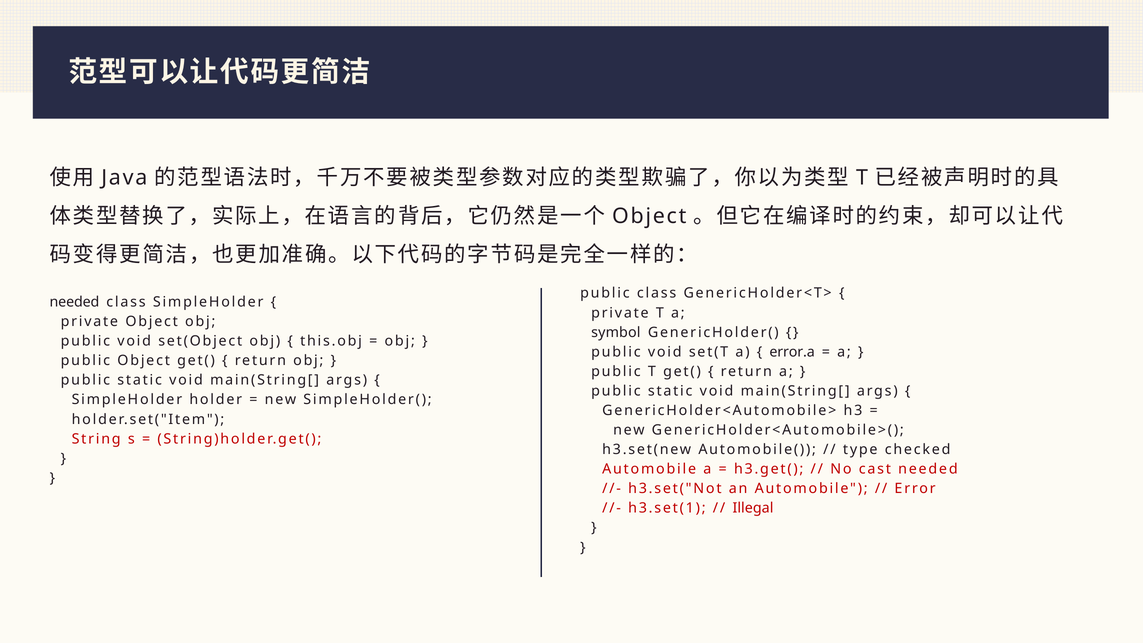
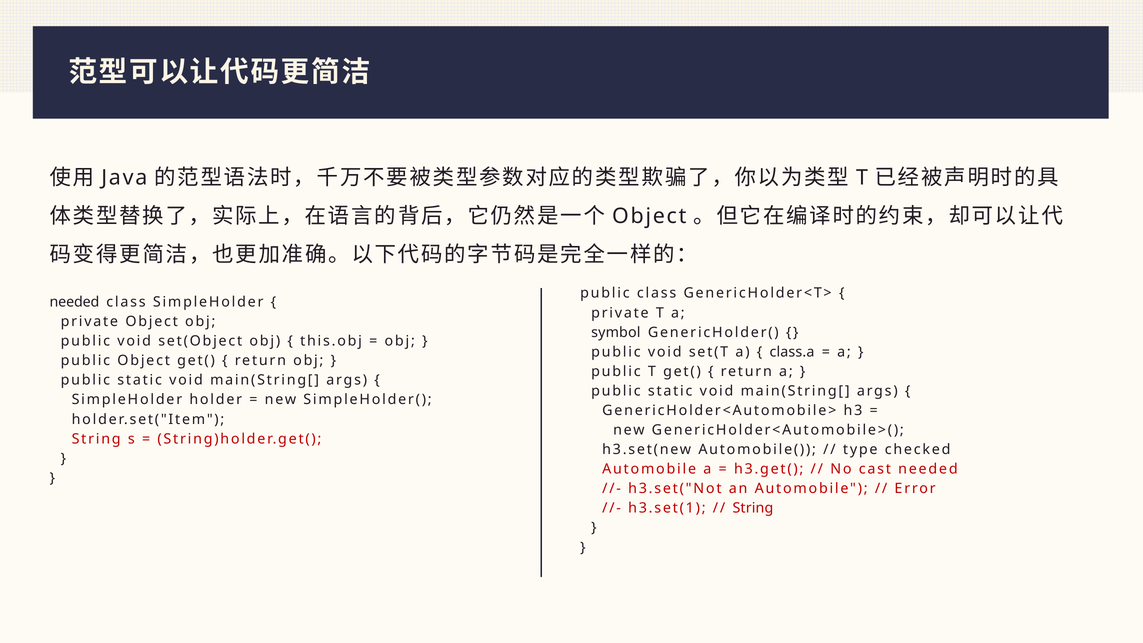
error.a: error.a -> class.a (792, 352)
Illegal: Illegal -> String (753, 508)
